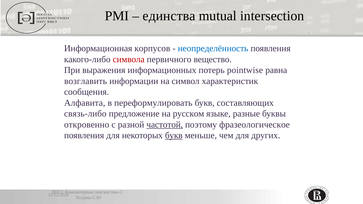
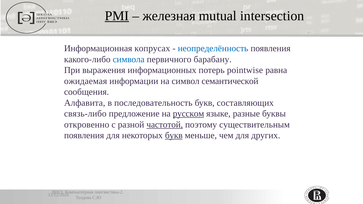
PMI underline: none -> present (117, 16)
единства: единства -> железная (169, 16)
корпусов: корпусов -> копрусах (152, 48)
символа colour: red -> blue (129, 59)
вещество: вещество -> барабану (213, 59)
возглавить: возглавить -> ожидаемая (86, 81)
характеристик: характеристик -> семантической (230, 81)
переформулировать: переформулировать -> последовательность (153, 103)
русском underline: none -> present (188, 114)
фразеологическое: фразеологическое -> существительным (255, 125)
